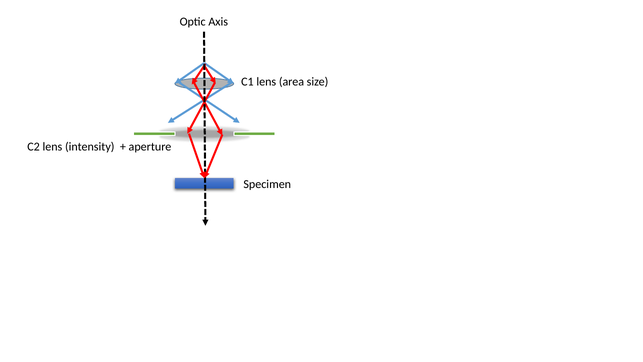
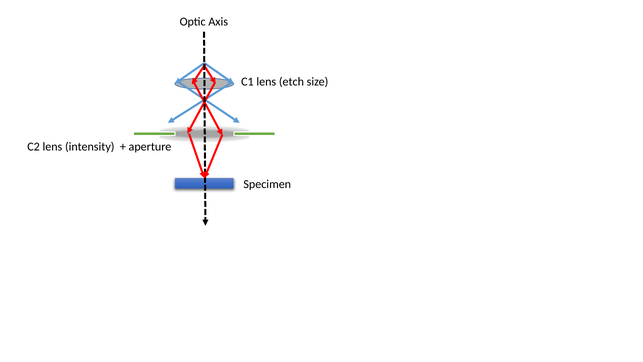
area: area -> etch (291, 82)
